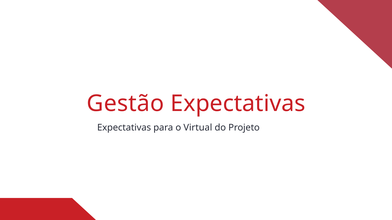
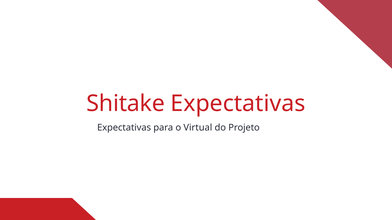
Gestão: Gestão -> Shitake (126, 104)
